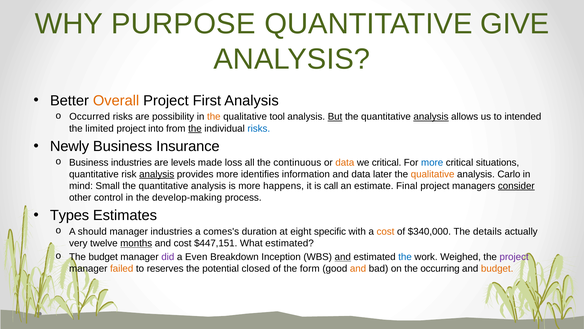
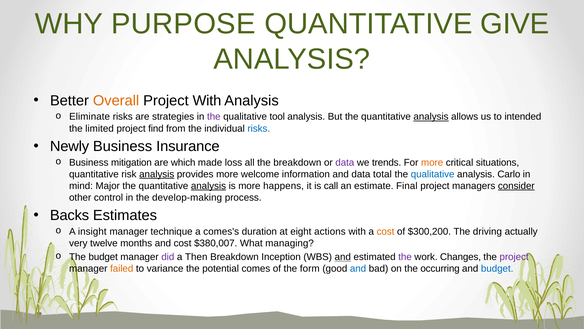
Project First: First -> With (207, 100)
Occurred: Occurred -> Eliminate (90, 117)
possibility: possibility -> strategies (173, 117)
the colour: orange -> purple (214, 117)
But underline: present -> none (335, 117)
into: into -> find (156, 128)
the underline: present -> none (195, 128)
Business industries: industries -> mitigation (131, 162)
levels: levels -> which (183, 162)
the continuous: continuous -> breakdown (297, 162)
data colour: orange -> purple (345, 162)
we critical: critical -> trends (387, 162)
more colour: blue -> orange (432, 162)
identifies: identifies -> welcome (260, 174)
later: later -> total (382, 174)
qualitative colour: orange -> blue (433, 174)
Small: Small -> Major (108, 186)
analysis underline: none -> present (208, 186)
Types: Types -> Backs (70, 215)
should: should -> insight (92, 231)
manager industries: industries -> technique (172, 231)
specific: specific -> actions (330, 231)
$340,000: $340,000 -> $300,200 (429, 231)
details: details -> driving (487, 231)
months underline: present -> none (136, 243)
$447,151: $447,151 -> $380,007 (216, 243)
What estimated: estimated -> managing (290, 243)
Even: Even -> Then (196, 257)
the colour: blue -> purple (405, 257)
Weighed: Weighed -> Changes (461, 257)
reserves: reserves -> variance (165, 268)
closed: closed -> comes (256, 268)
and colour: orange -> blue (358, 268)
budget colour: orange -> blue (497, 268)
